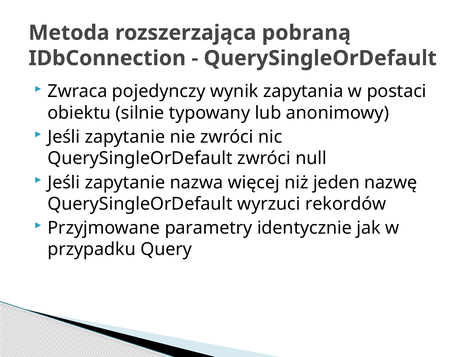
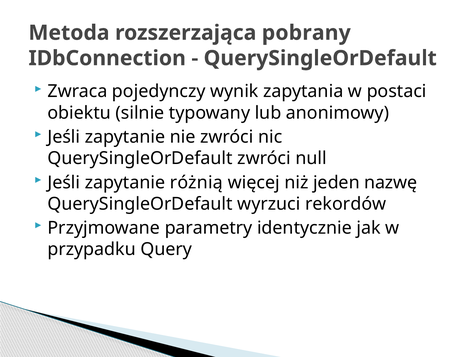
pobraną: pobraną -> pobrany (306, 33)
nazwa: nazwa -> różnią (196, 182)
